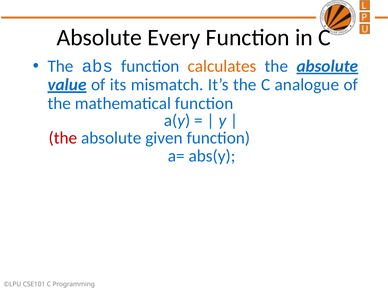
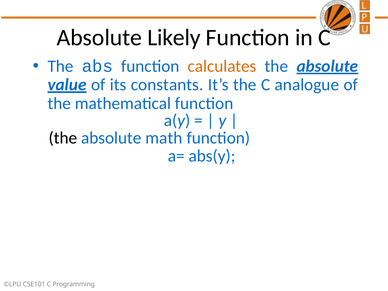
Every: Every -> Likely (174, 38)
mismatch: mismatch -> constants (167, 85)
the colour: red -> black (63, 138)
given: given -> math (164, 138)
